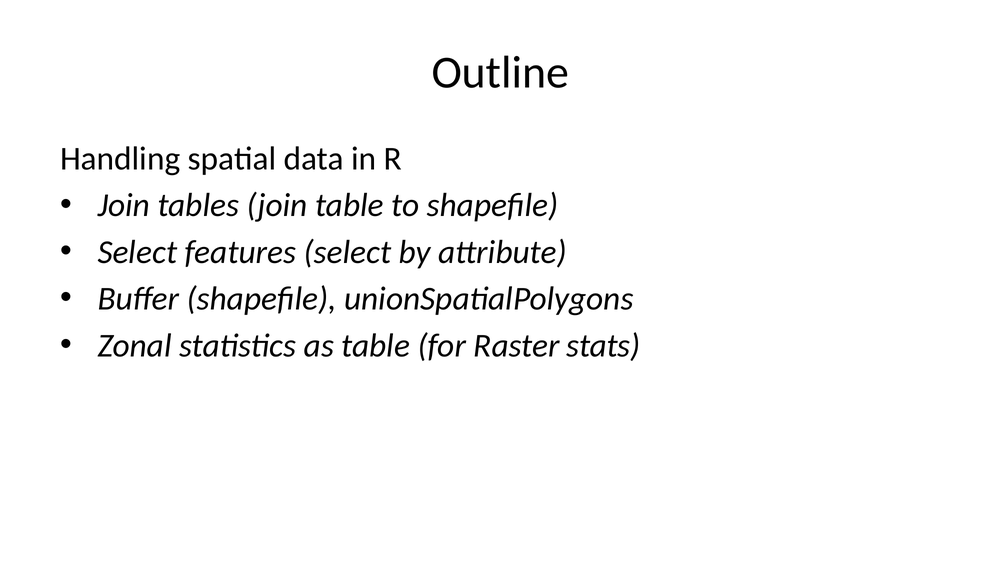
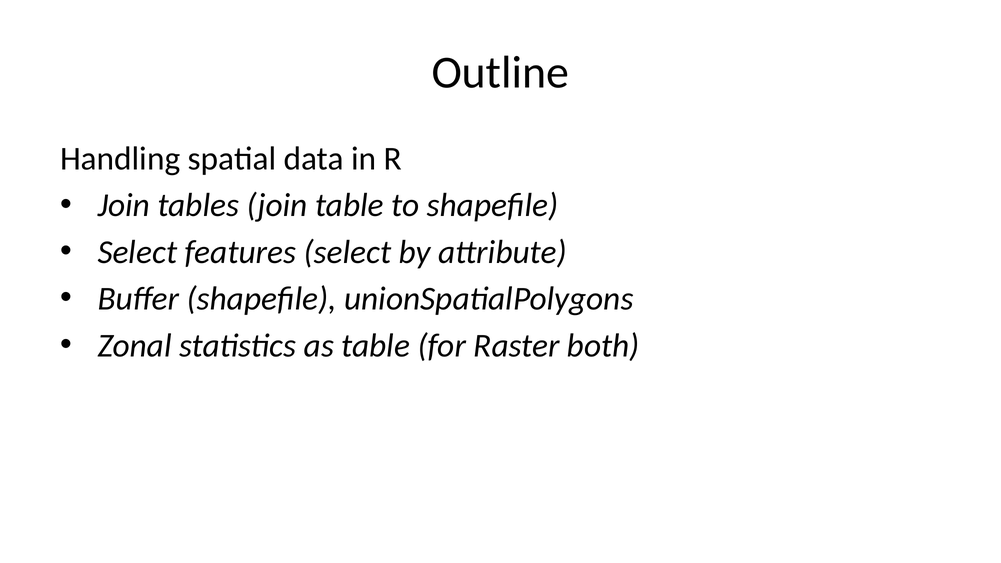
stats: stats -> both (603, 346)
